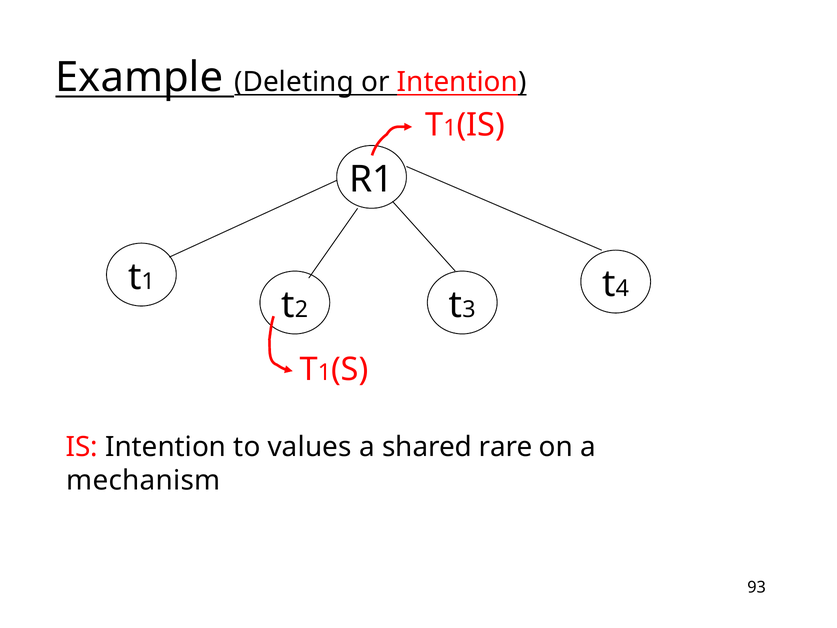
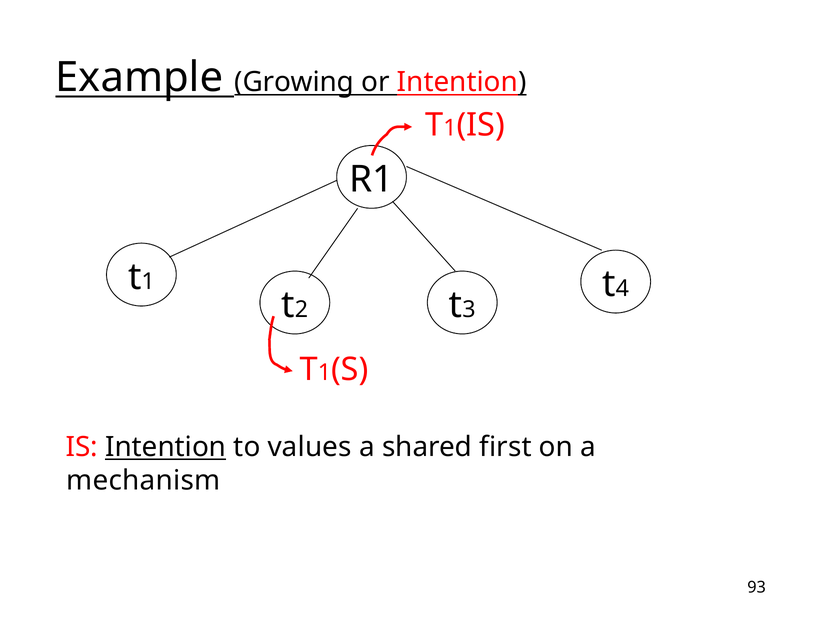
Deleting: Deleting -> Growing (294, 82)
Intention underline: none -> present (166, 447)
rare: rare -> first (506, 447)
